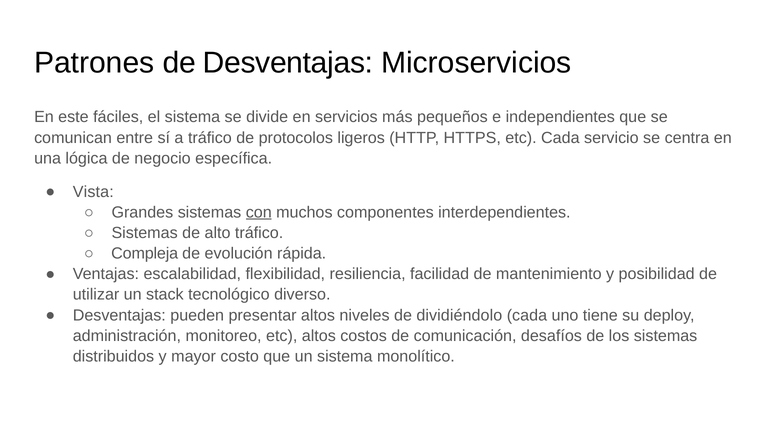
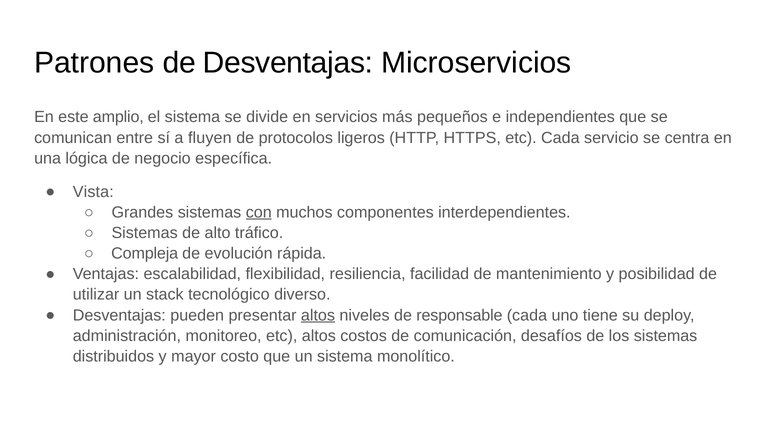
fáciles: fáciles -> amplio (118, 117)
a tráfico: tráfico -> fluyen (210, 138)
altos underline: none -> present (318, 315)
dividiéndolo: dividiéndolo -> responsable (459, 315)
